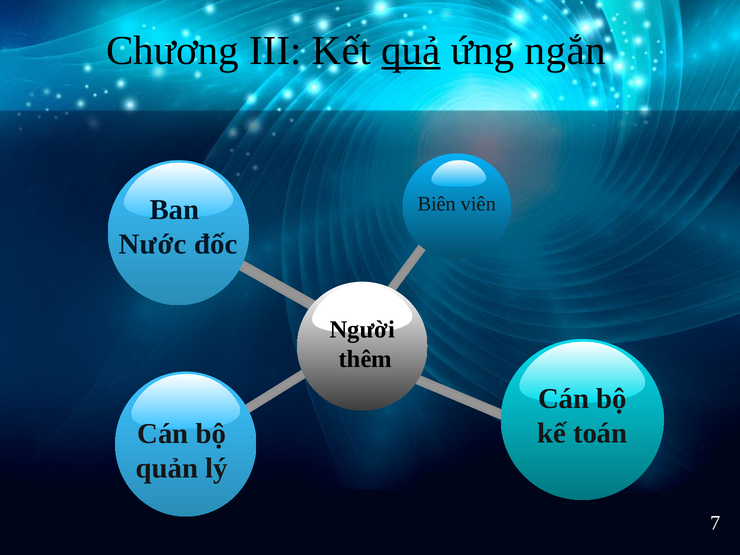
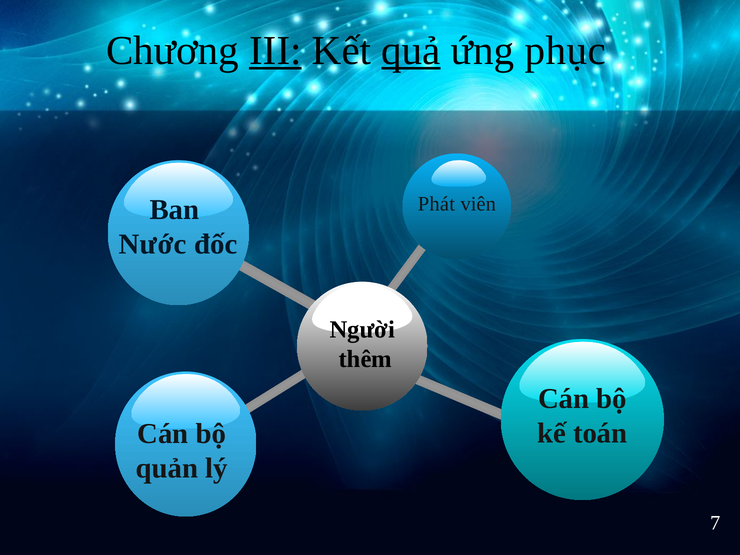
III underline: none -> present (275, 51)
ngắn: ngắn -> phục (565, 51)
Biên: Biên -> Phát (436, 204)
